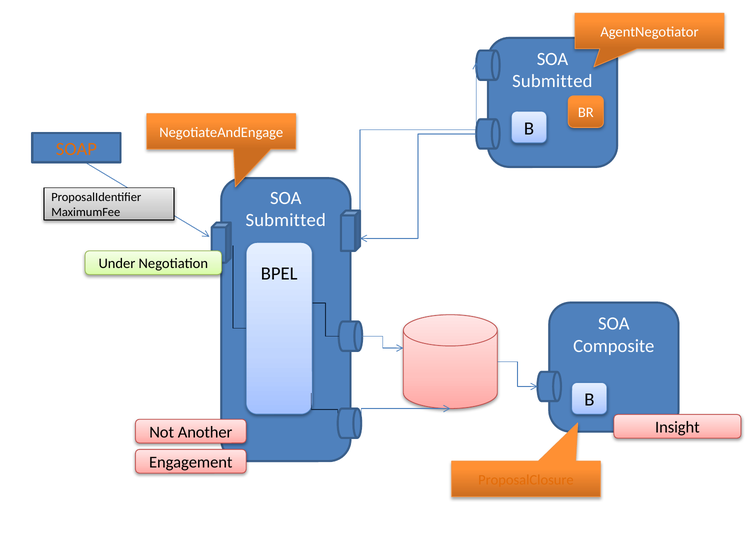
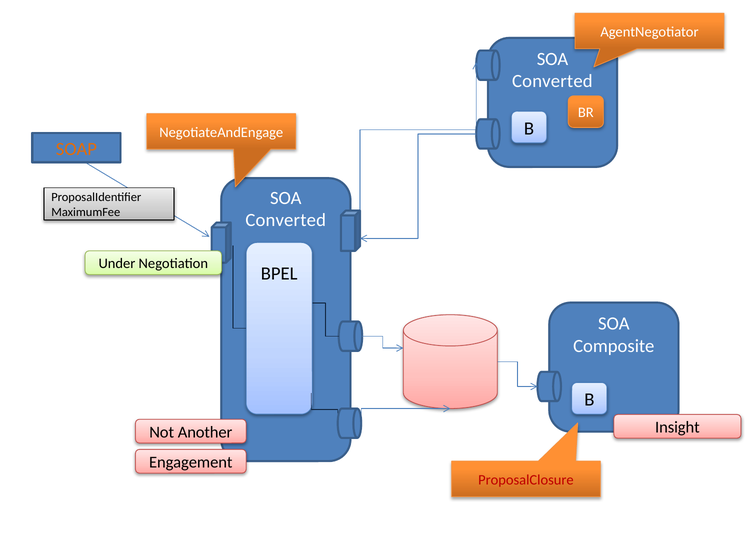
Submitted: Submitted -> Converted (552, 81)
Submitted: Submitted -> Converted (286, 220)
ProposalClosure colour: orange -> red (526, 480)
